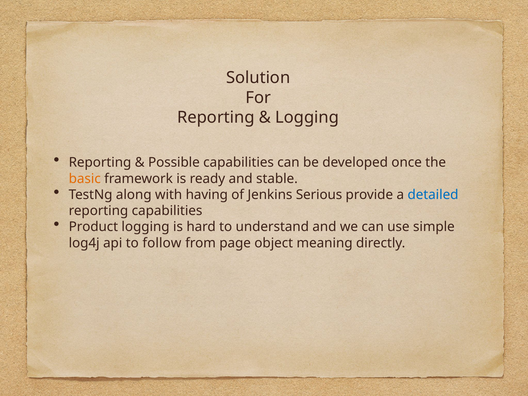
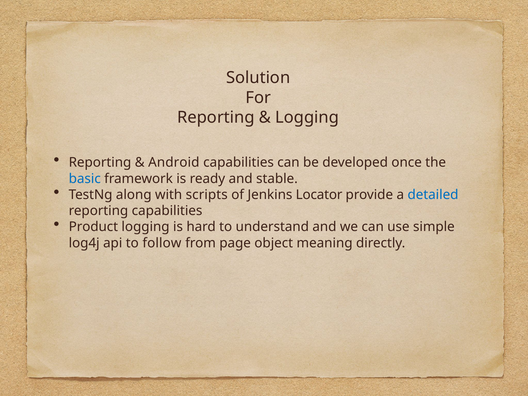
Possible: Possible -> Android (174, 163)
basic colour: orange -> blue (85, 179)
having: having -> scripts (207, 195)
Serious: Serious -> Locator (319, 195)
